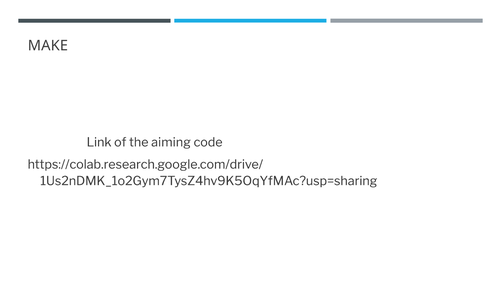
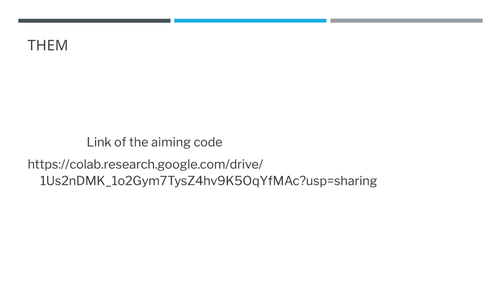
MAKE: MAKE -> THEM (48, 46)
